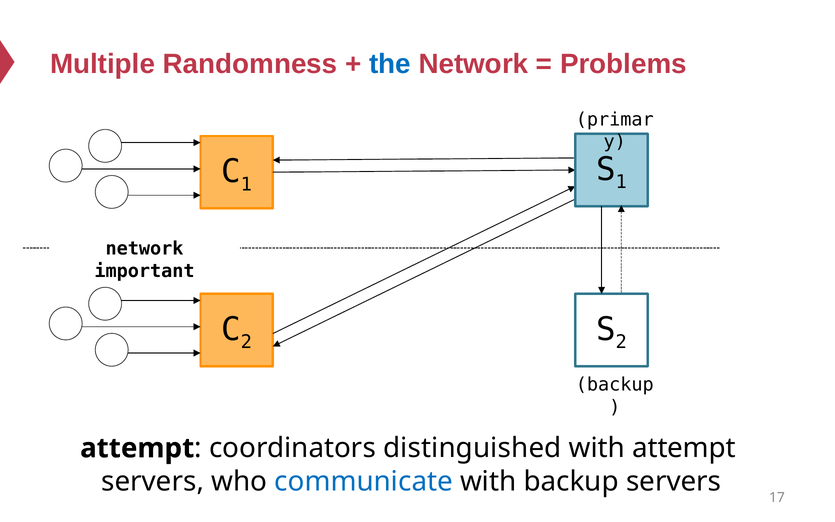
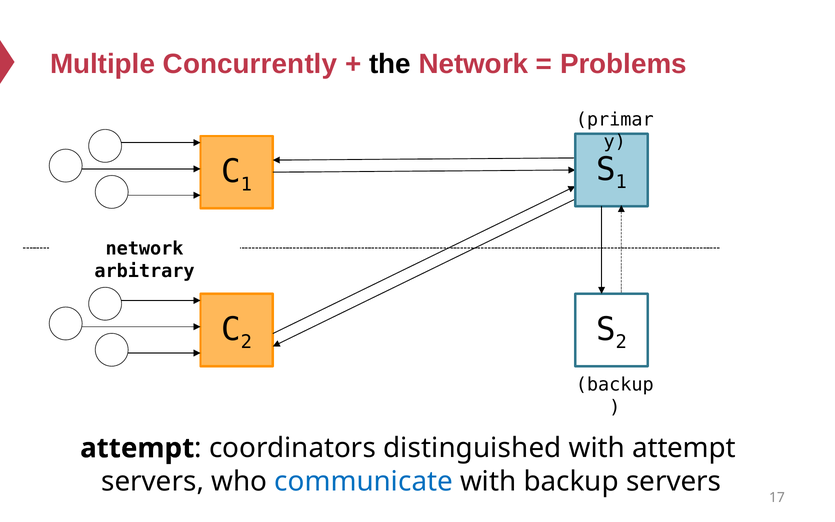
Randomness: Randomness -> Concurrently (250, 64)
the colour: blue -> black (390, 64)
important: important -> arbitrary (144, 271)
